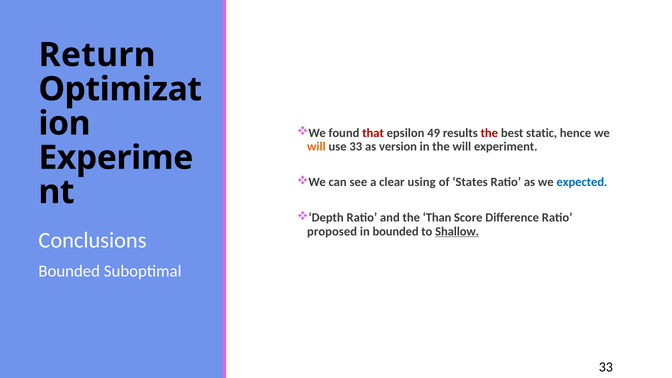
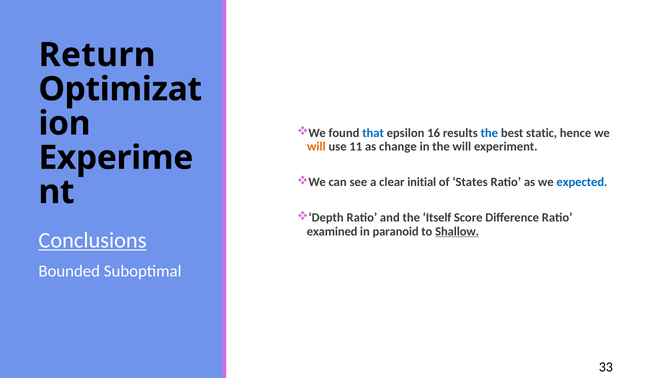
that colour: red -> blue (373, 133)
49: 49 -> 16 (434, 133)
the colour: red -> blue (489, 133)
use 33: 33 -> 11 (356, 147)
version: version -> change (398, 147)
using: using -> initial (422, 182)
Than: Than -> Itself (437, 218)
proposed: proposed -> examined (332, 231)
in bounded: bounded -> paranoid (396, 231)
Conclusions underline: none -> present (92, 240)
